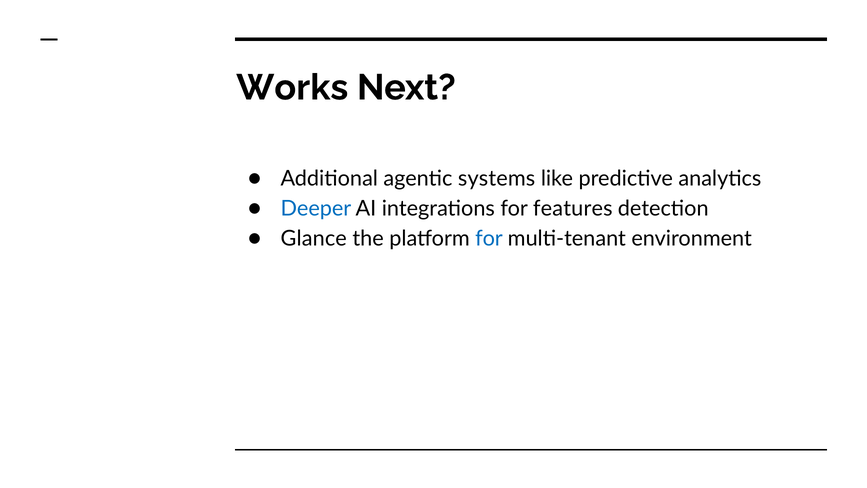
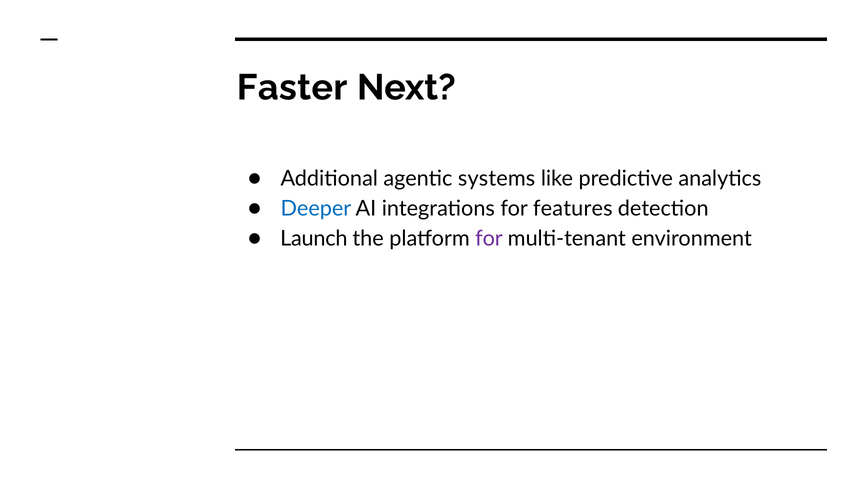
Works: Works -> Faster (292, 87)
Glance: Glance -> Launch (314, 238)
for colour: blue -> purple (489, 238)
